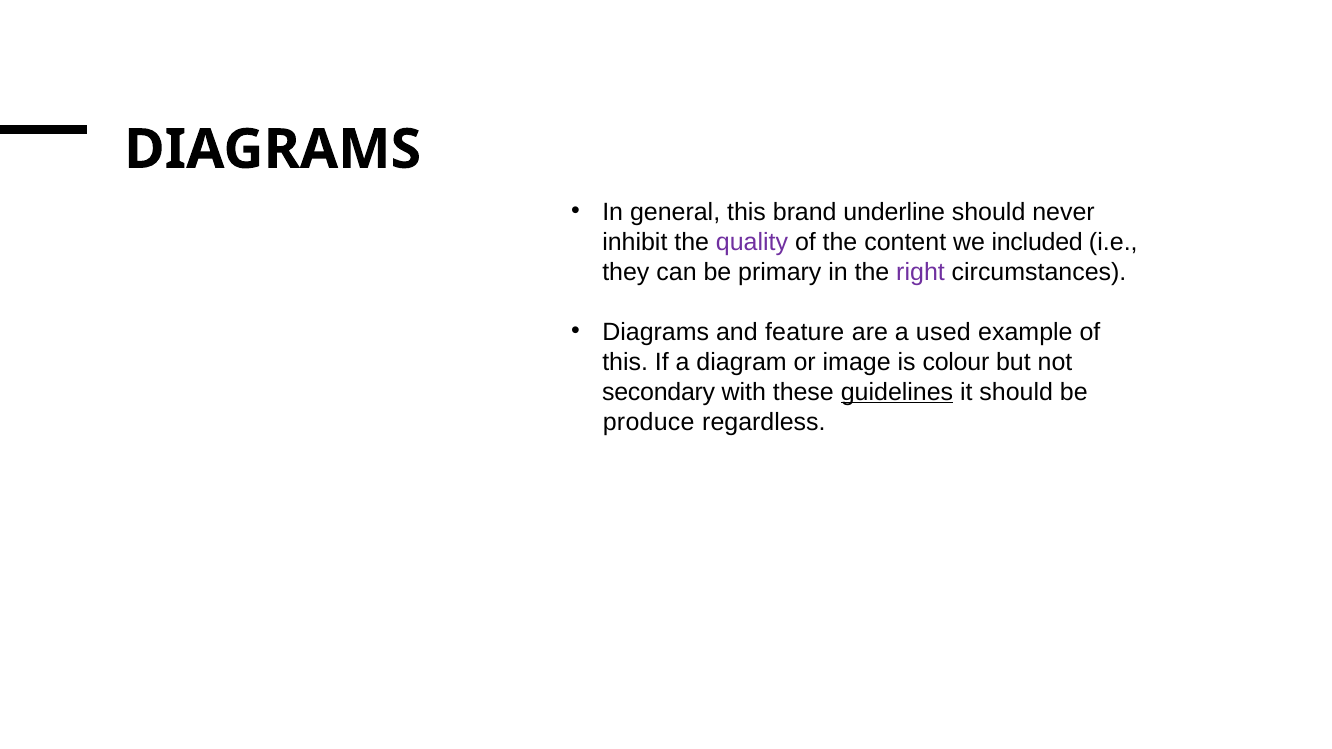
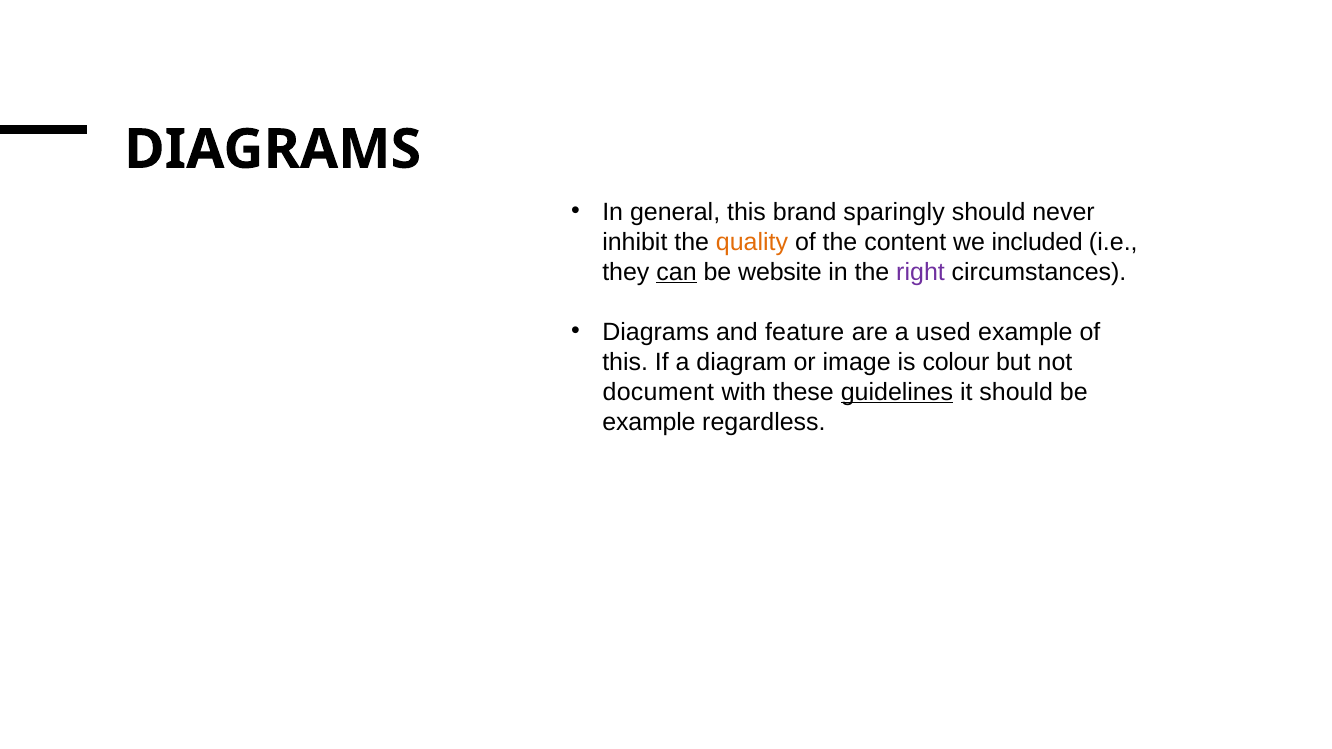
underline: underline -> sparingly (894, 212)
quality colour: purple -> orange (752, 242)
can underline: none -> present (677, 272)
primary: primary -> website (780, 272)
secondary: secondary -> document (658, 392)
produce: produce -> example (649, 422)
